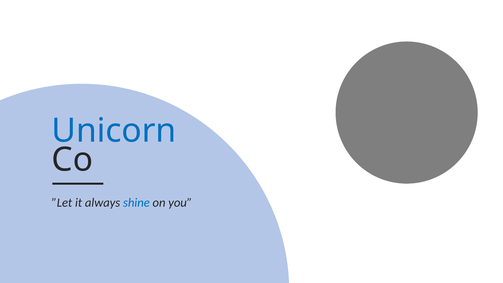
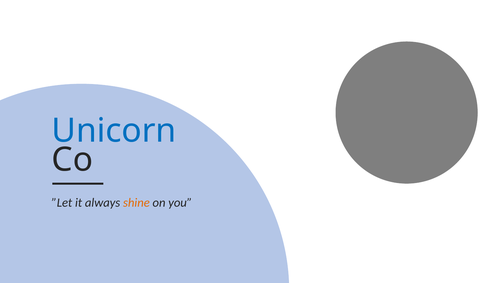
shine colour: blue -> orange (136, 203)
